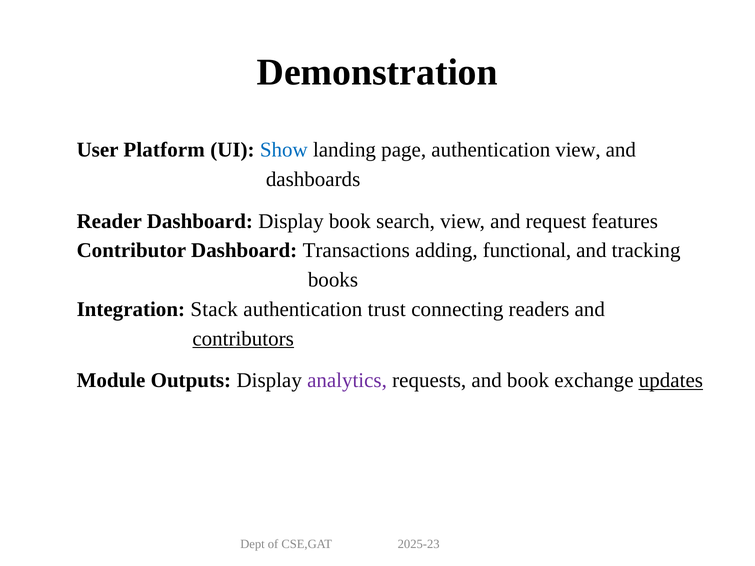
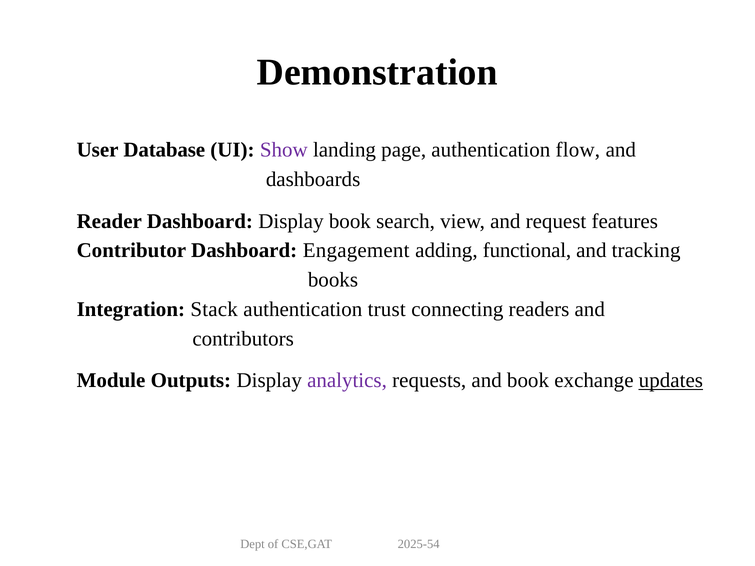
Platform: Platform -> Database (164, 150)
Show colour: blue -> purple (284, 150)
authentication view: view -> flow (578, 150)
Transactions: Transactions -> Engagement (356, 251)
contributors underline: present -> none (243, 339)
2025-23: 2025-23 -> 2025-54 (419, 544)
